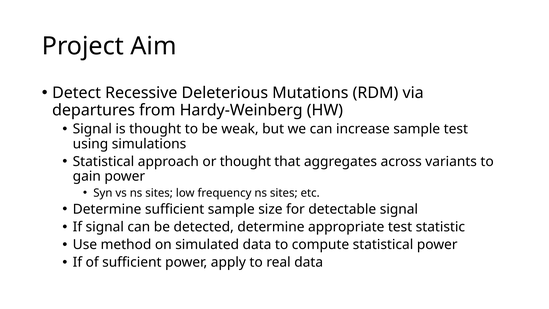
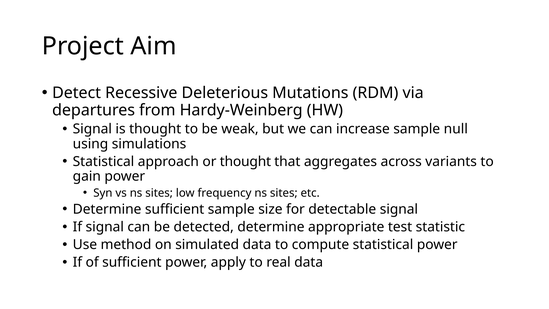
sample test: test -> null (456, 129)
